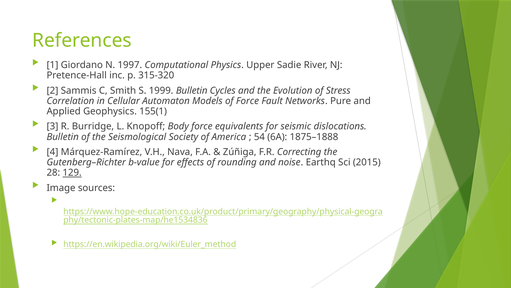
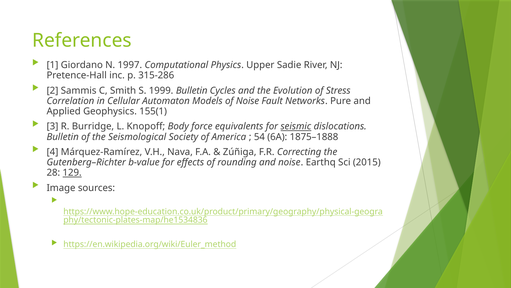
315-320: 315-320 -> 315-286 (156, 75)
of Force: Force -> Noise (248, 101)
seismic underline: none -> present (296, 126)
